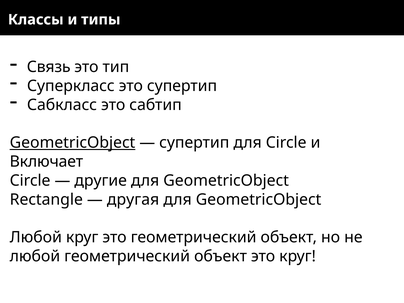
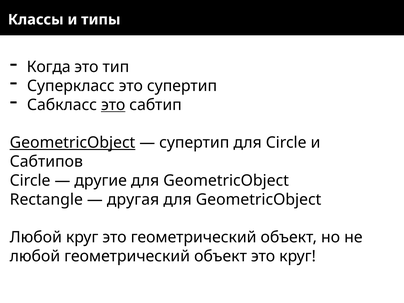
Связь: Связь -> Когда (49, 67)
это underline: none -> present (113, 105)
Включает: Включает -> Сабтипов (46, 162)
